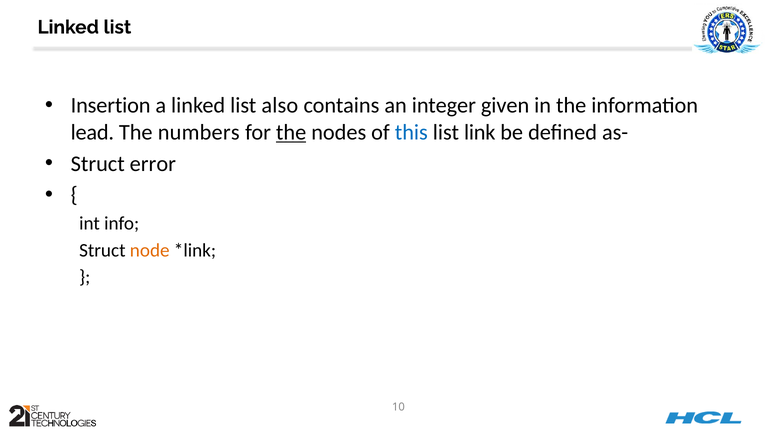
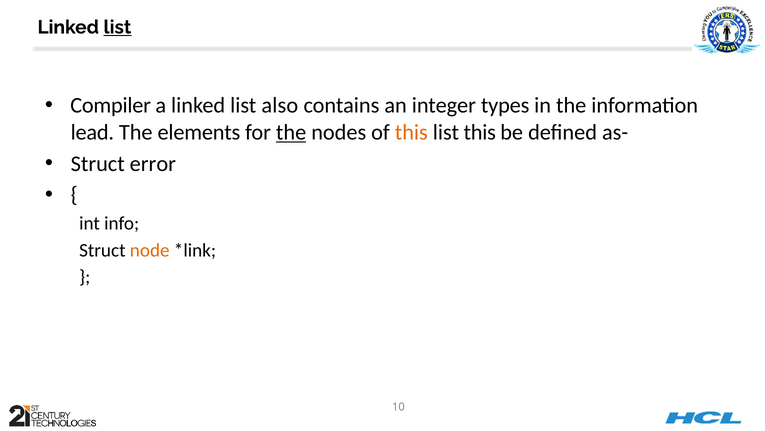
list underline: none -> present (117, 27)
Insertion: Insertion -> Compiler (111, 105)
given: given -> types (505, 105)
numbers: numbers -> elements (199, 132)
this colour: blue -> orange (411, 132)
list link: link -> this (480, 132)
